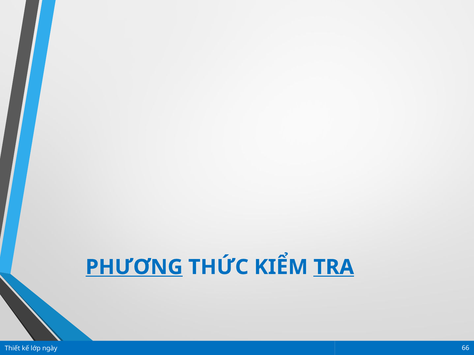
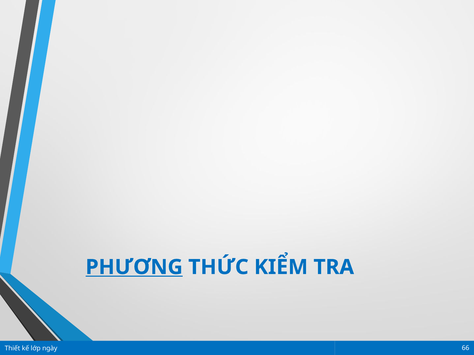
TRA underline: present -> none (334, 267)
